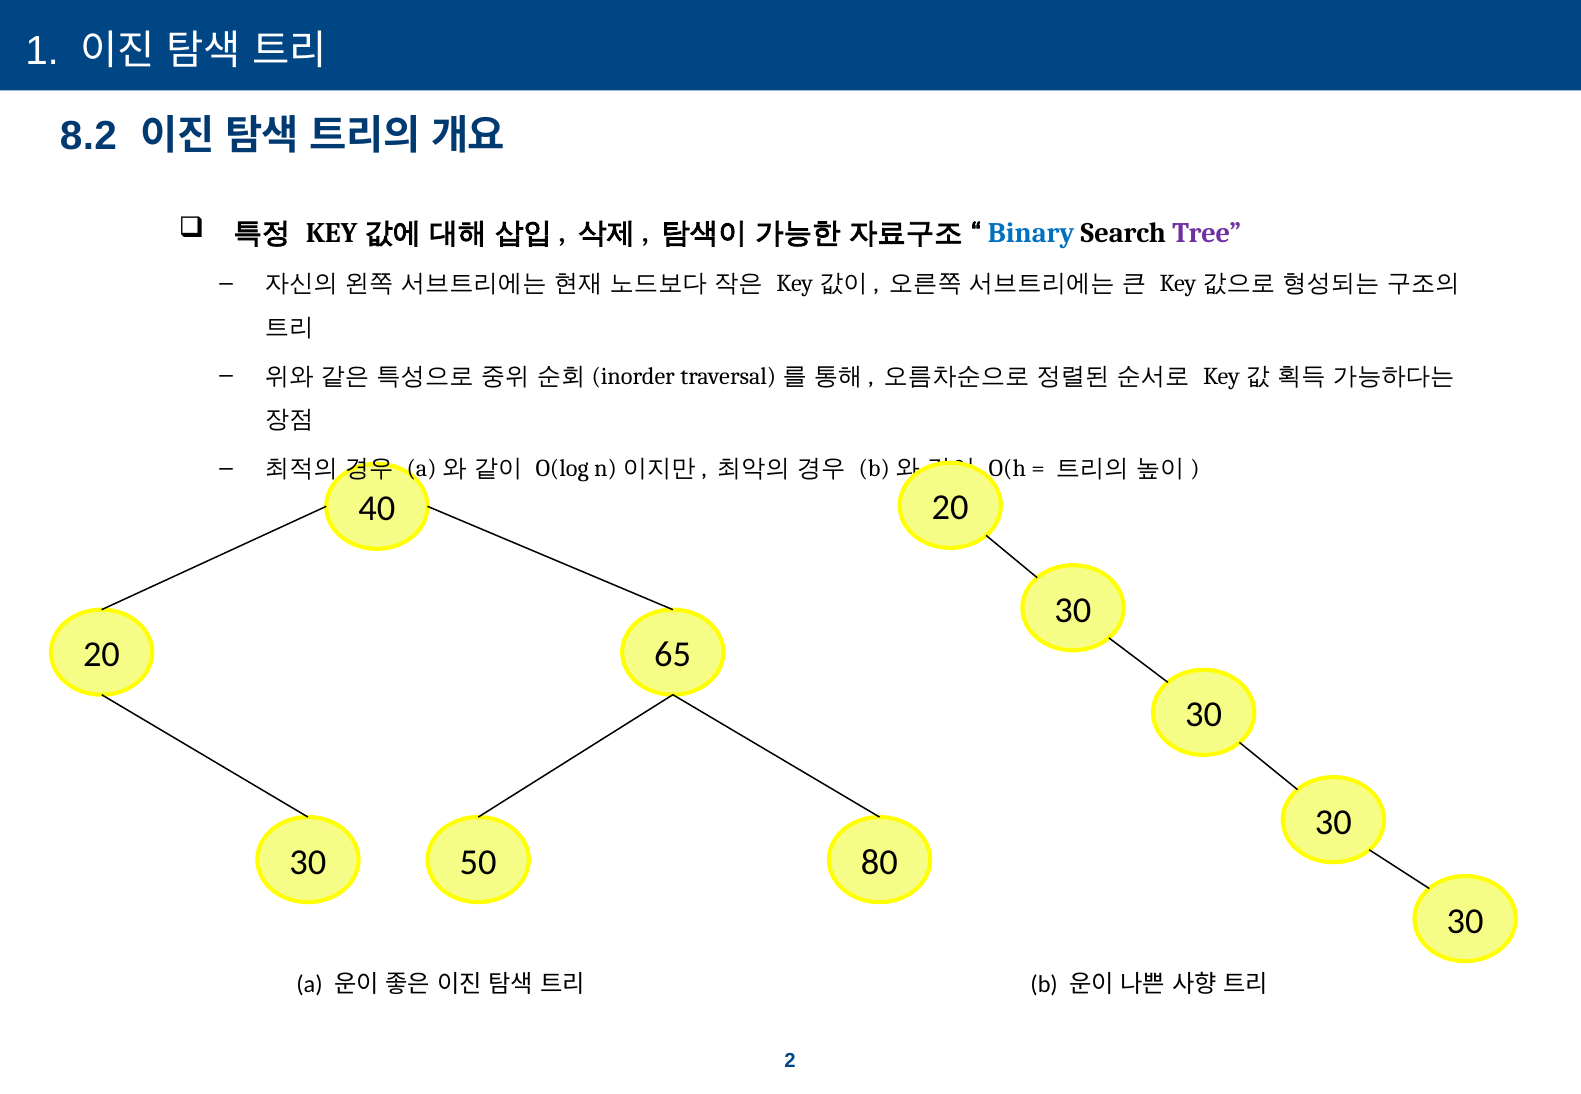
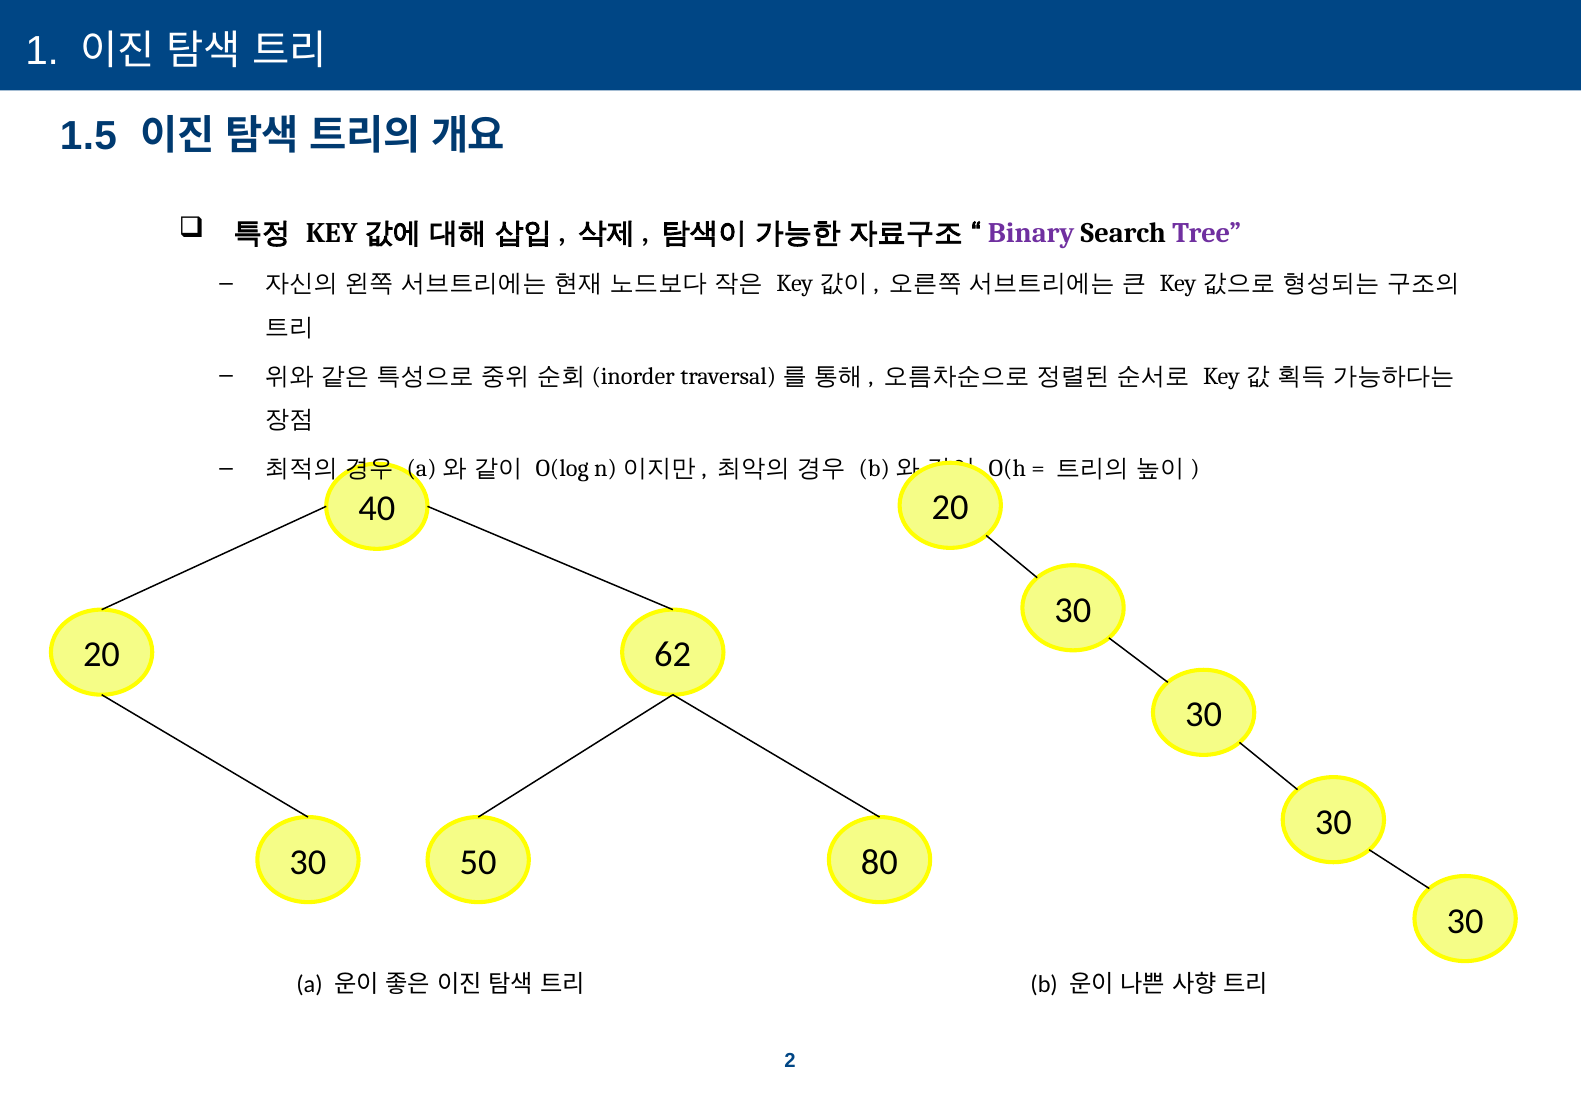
8.2: 8.2 -> 1.5 (88, 136)
Binary colour: blue -> purple (1031, 233)
65: 65 -> 62 (673, 655)
